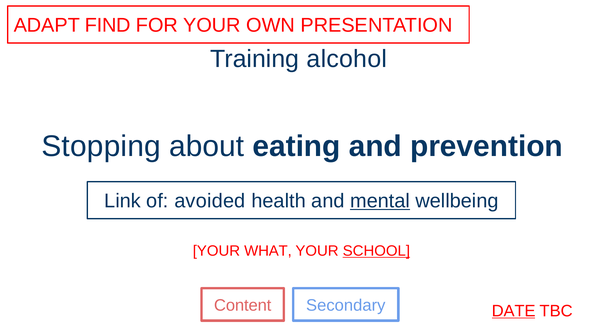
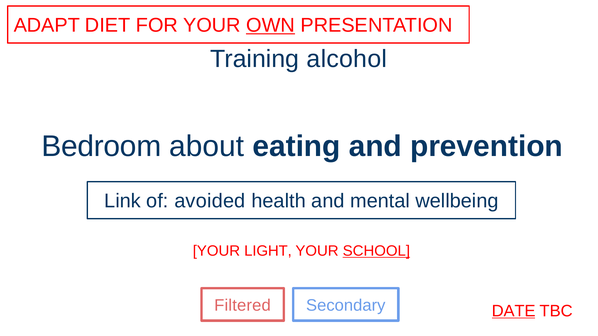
FIND: FIND -> DIET (108, 25)
OWN underline: none -> present (271, 25)
Stopping: Stopping -> Bedroom (101, 146)
mental underline: present -> none (380, 201)
WHAT: WHAT -> LIGHT (268, 251)
Content: Content -> Filtered (243, 306)
